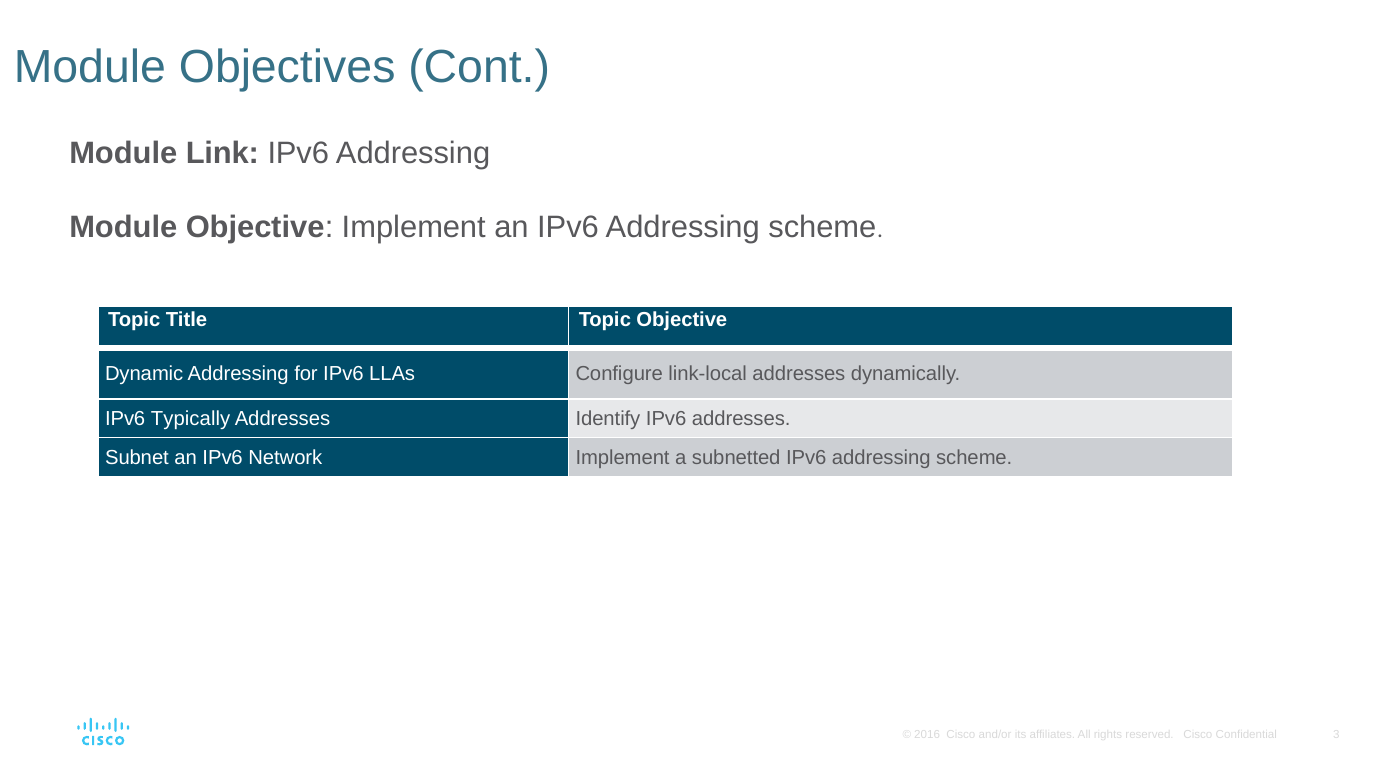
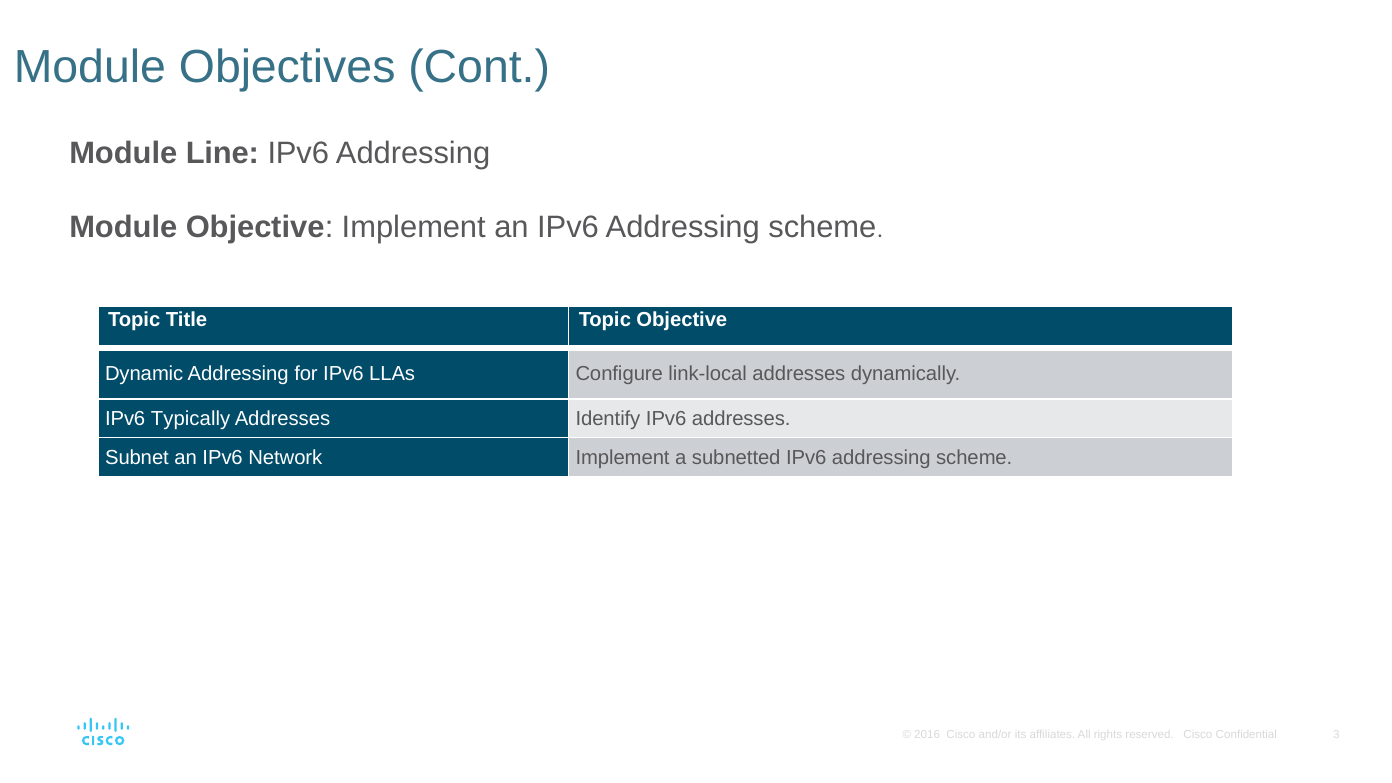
Link: Link -> Line (222, 154)
